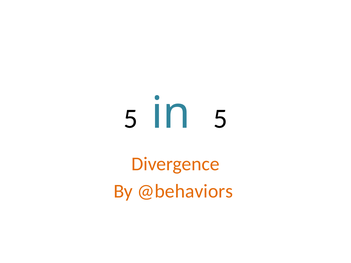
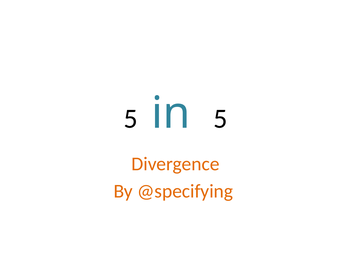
@behaviors: @behaviors -> @specifying (185, 191)
